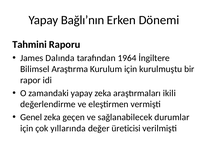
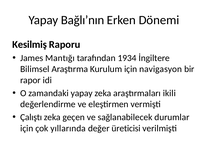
Tahmini: Tahmini -> Kesilmiş (30, 44)
Dalında: Dalında -> Mantığı (60, 58)
1964: 1964 -> 1934 (127, 58)
kurulmuştu: kurulmuştu -> navigasyon (161, 69)
Genel: Genel -> Çalıştı (31, 117)
